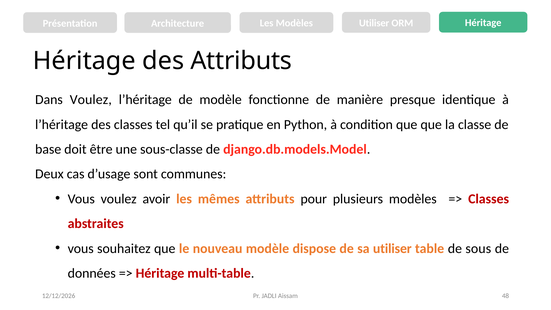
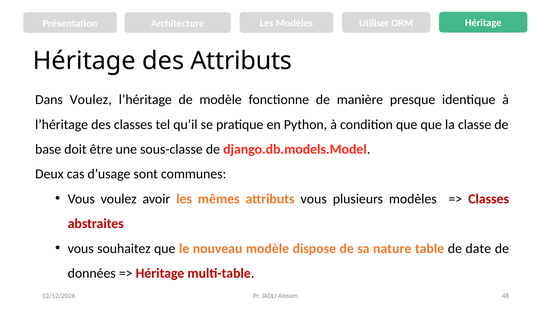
attributs pour: pour -> vous (314, 199)
sa utiliser: utiliser -> nature (392, 248)
sous: sous -> date (478, 248)
